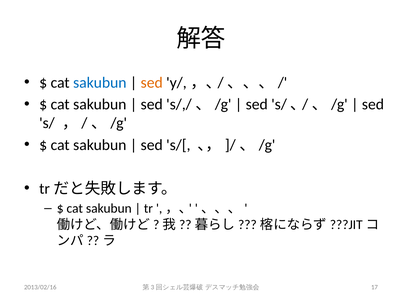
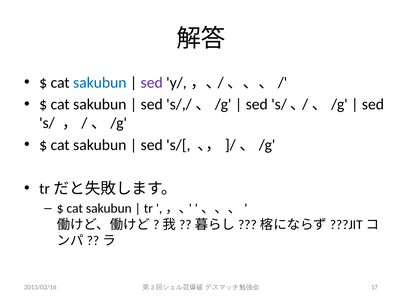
sed colour: orange -> purple (152, 83)
